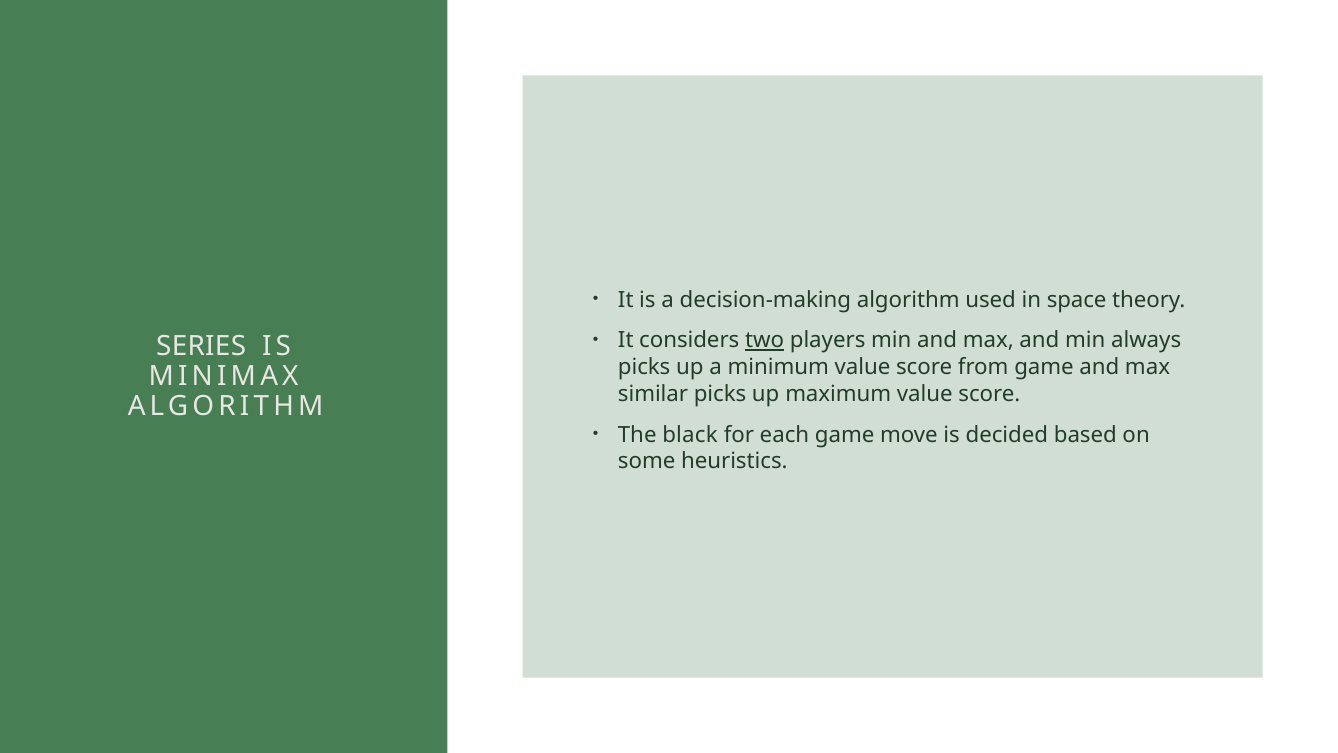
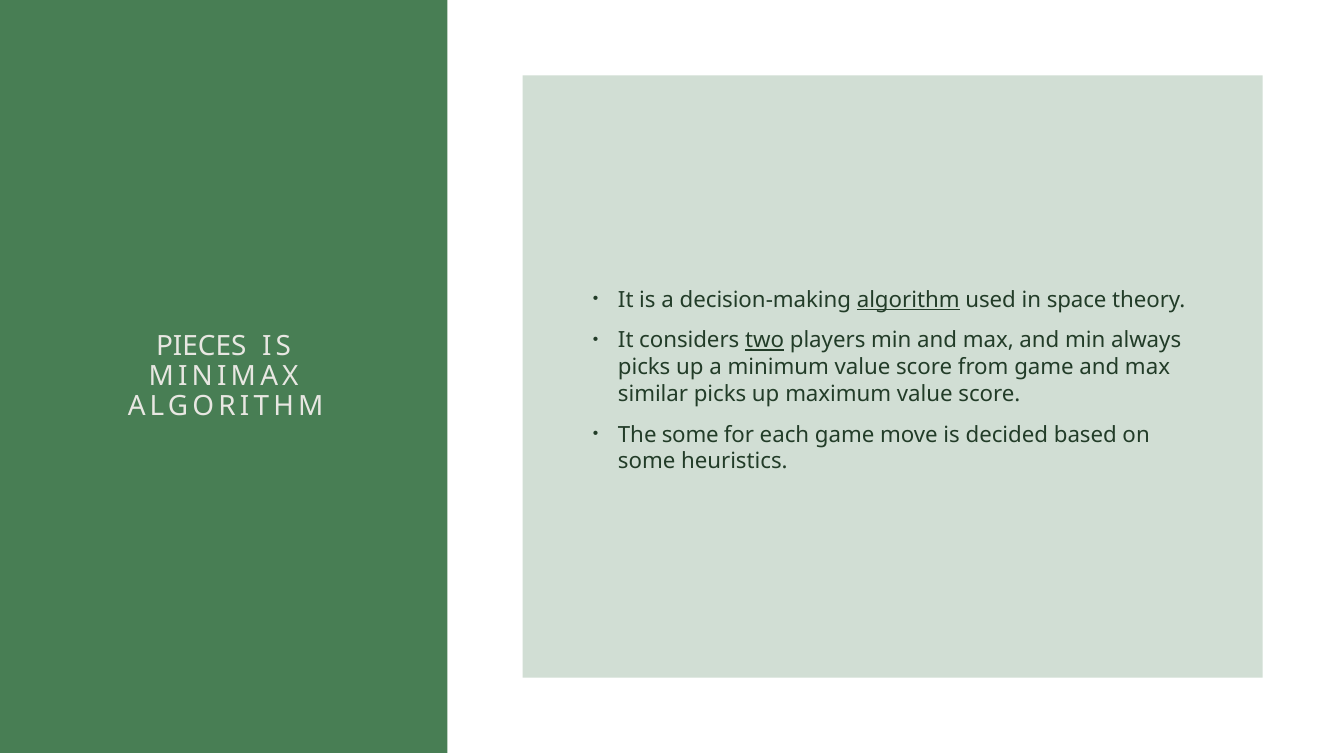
algorithm underline: none -> present (908, 300)
SERIES: SERIES -> PIECES (201, 346)
The black: black -> some (690, 434)
